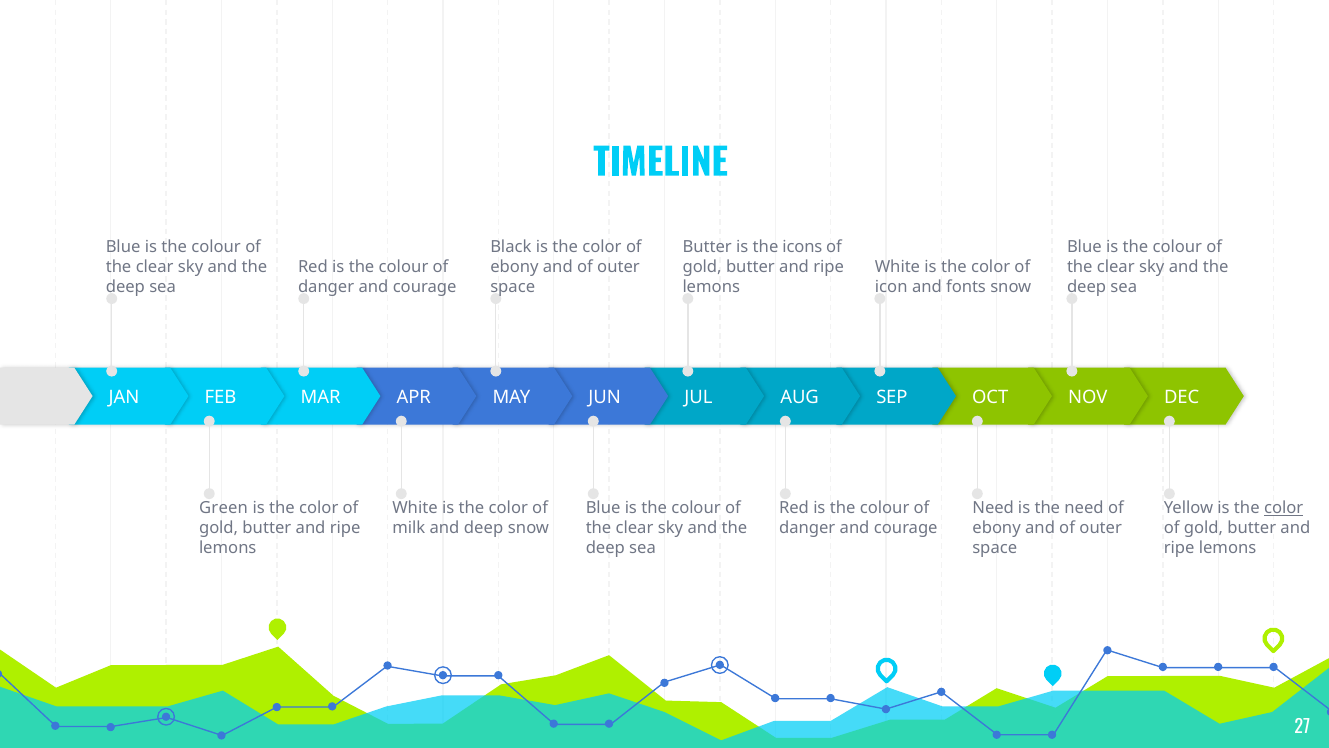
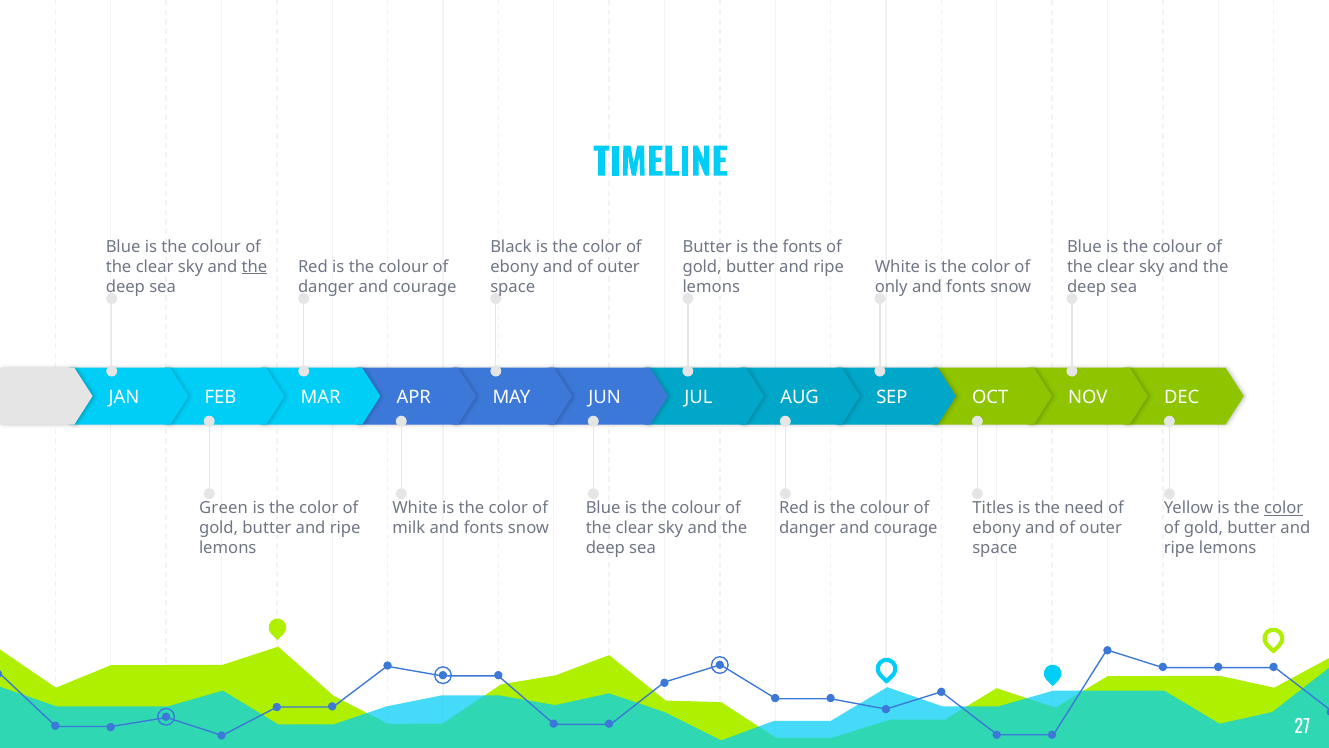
the icons: icons -> fonts (802, 246)
the underline: none -> present (255, 266)
icon: icon -> only (891, 286)
Need: Need -> Titles (993, 508)
milk and deep: deep -> fonts (484, 528)
